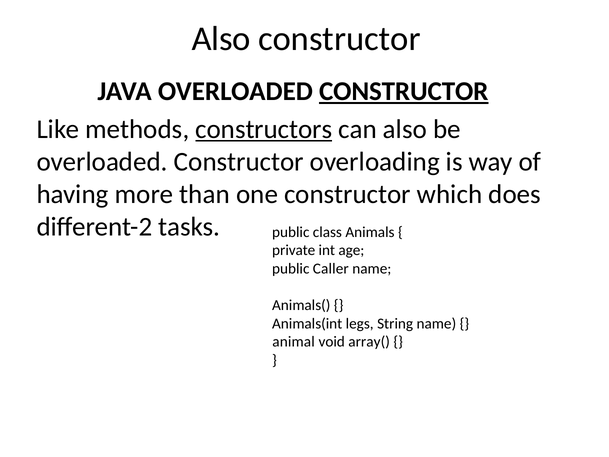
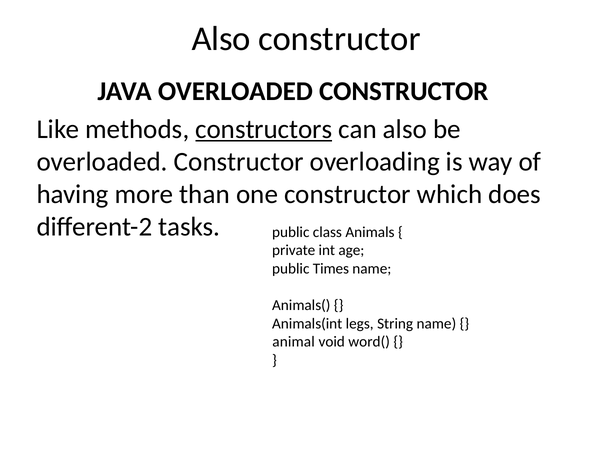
CONSTRUCTOR underline: present -> none (404, 91)
Caller: Caller -> Times (331, 268)
array(: array( -> word( (369, 342)
